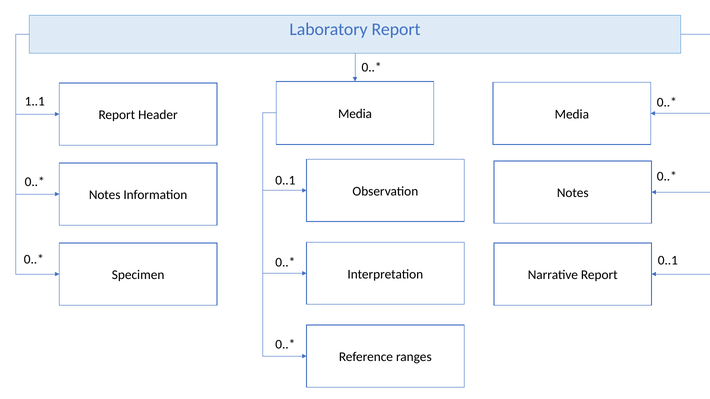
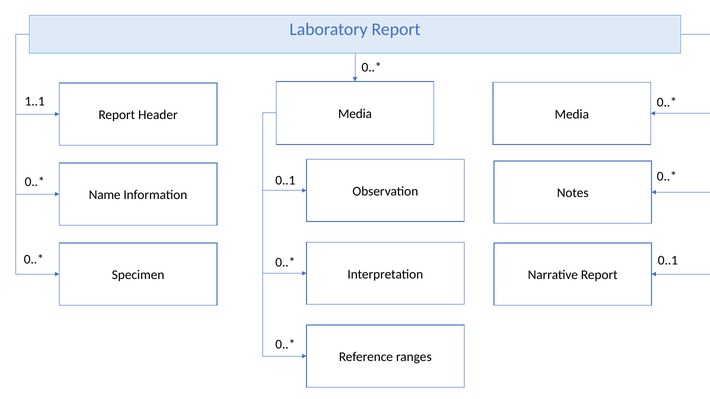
Notes: Notes -> Name (105, 195)
